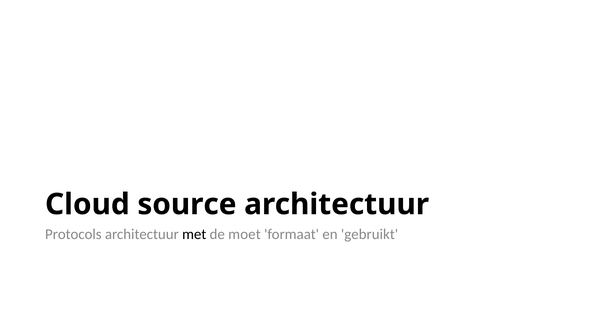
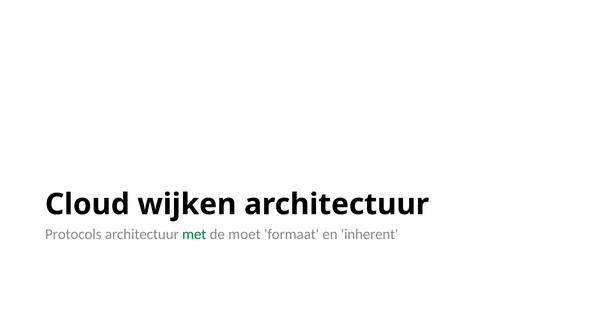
source: source -> wijken (187, 204)
met colour: black -> green (194, 234)
gebruikt: gebruikt -> inherent (370, 234)
